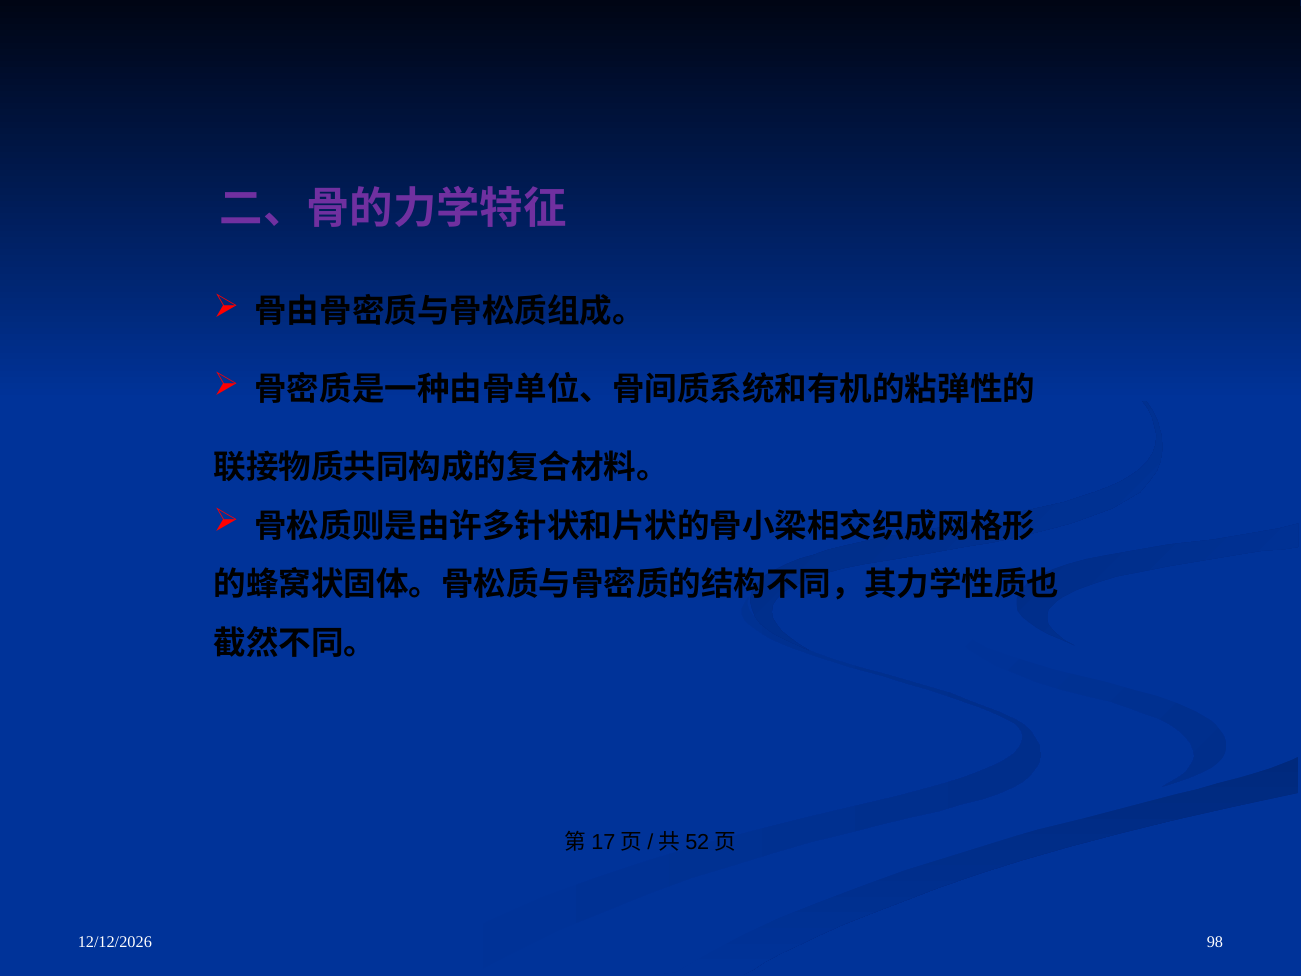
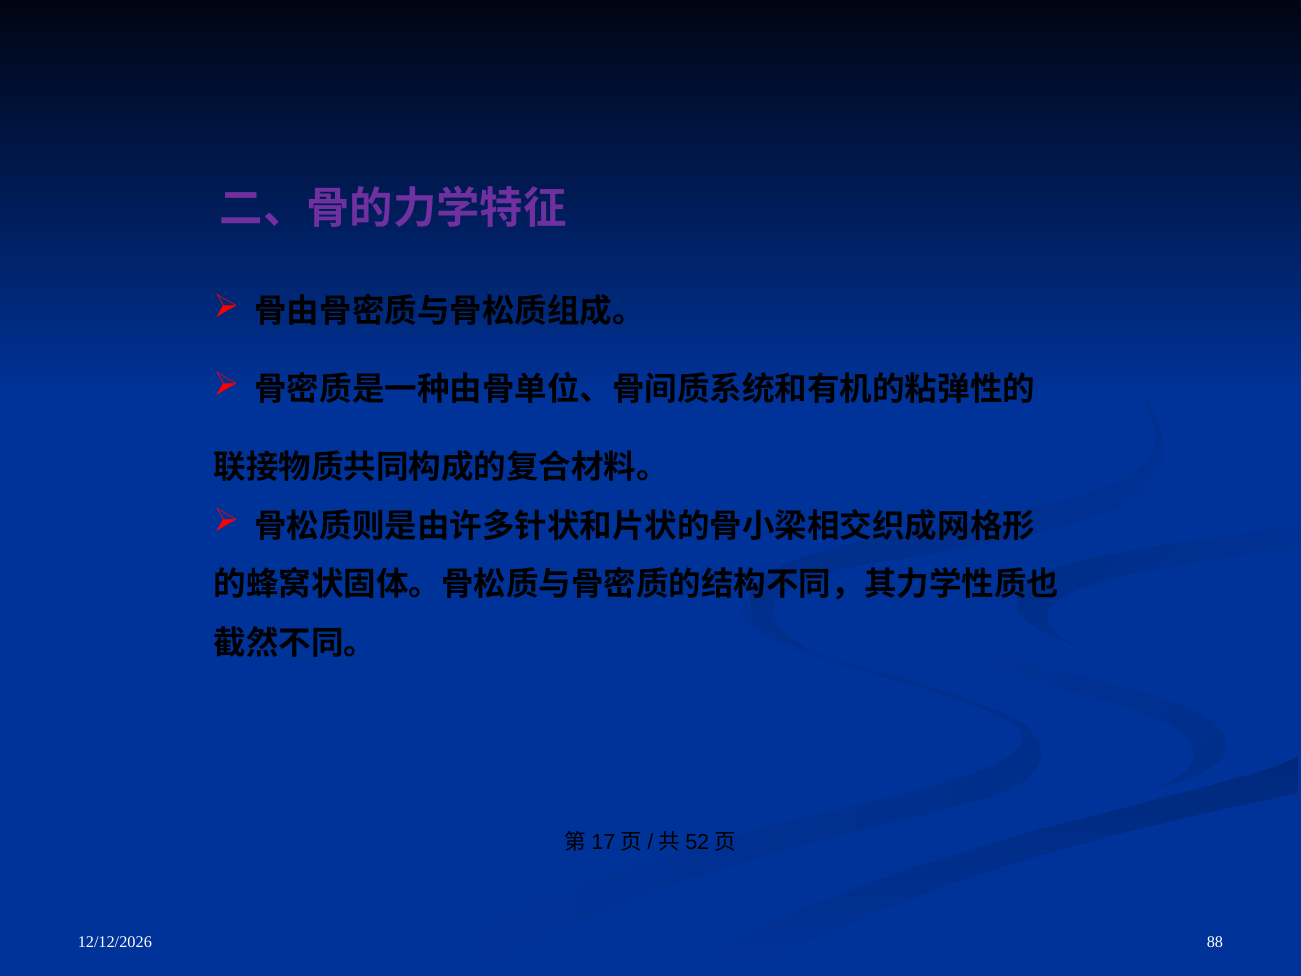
98: 98 -> 88 (1215, 942)
